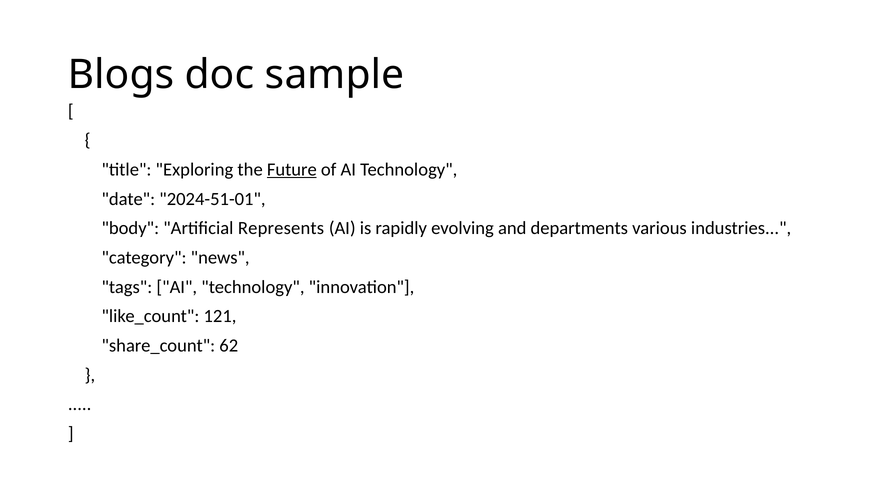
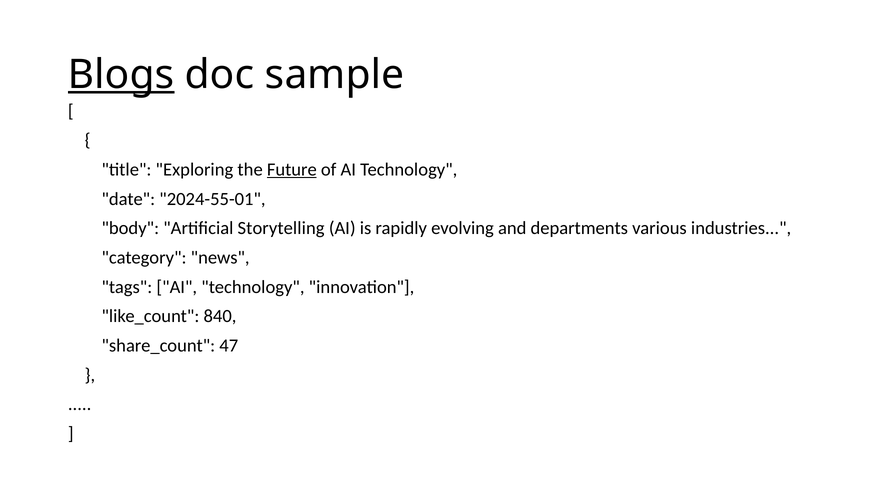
Blogs underline: none -> present (121, 75)
2024-51-01: 2024-51-01 -> 2024-55-01 (212, 199)
Represents: Represents -> Storytelling (281, 228)
121: 121 -> 840 (220, 316)
62: 62 -> 47 (229, 346)
